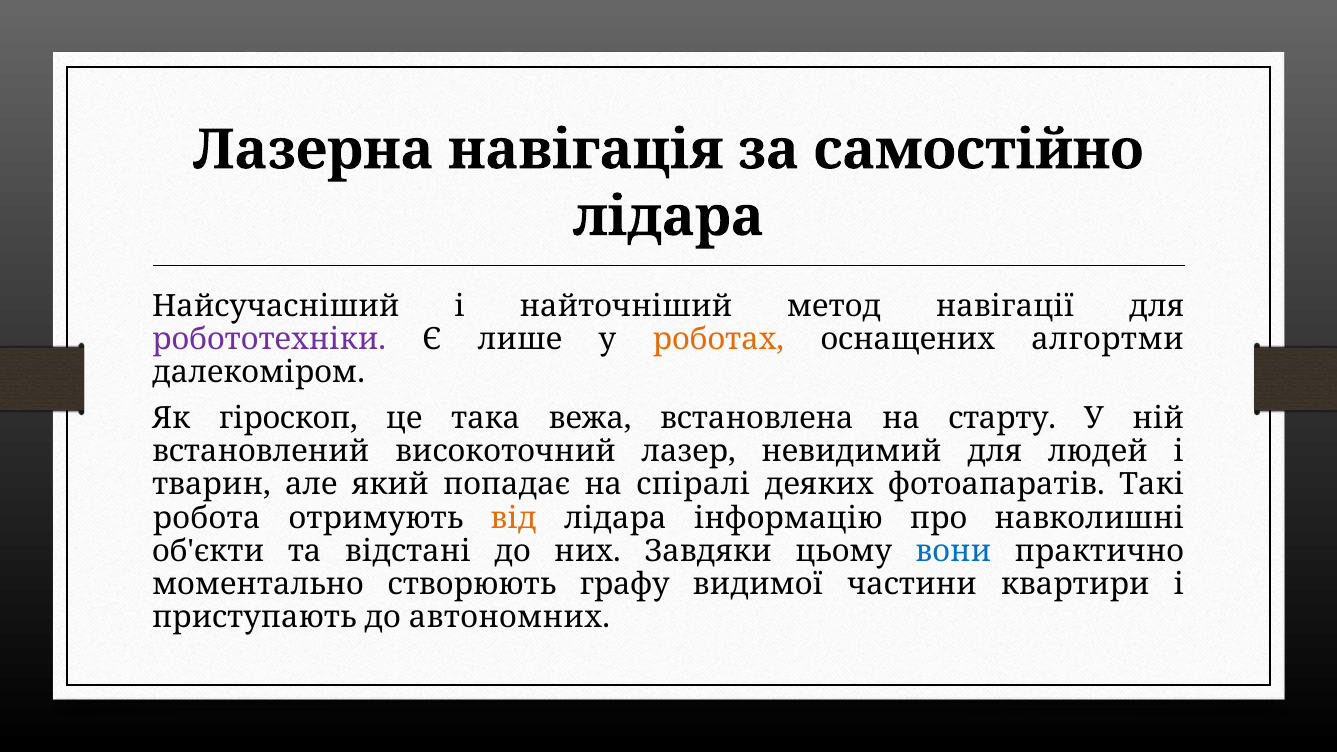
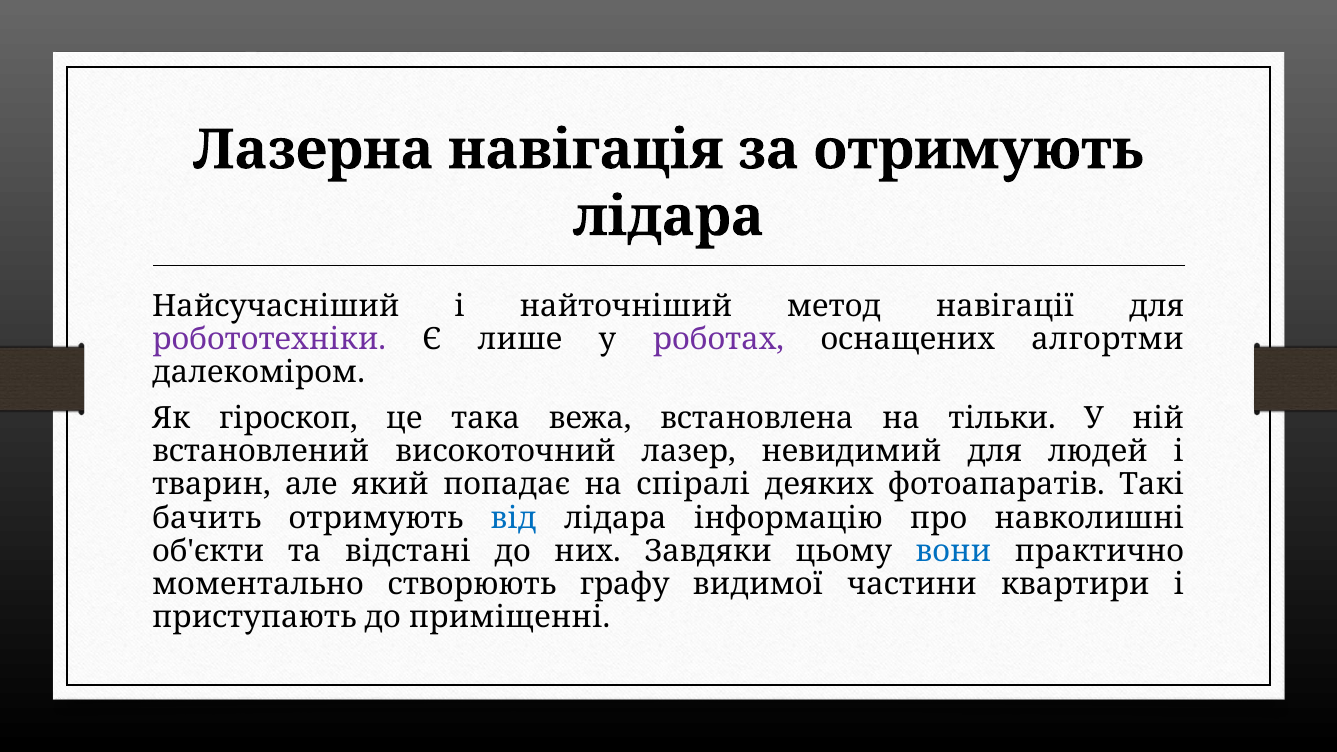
за самостійно: самостійно -> отримують (979, 150)
роботах colour: orange -> purple (718, 339)
старту: старту -> тільки (1002, 419)
робота: робота -> бачить (207, 518)
від colour: orange -> blue (514, 518)
автономних: автономних -> приміщенні (510, 617)
